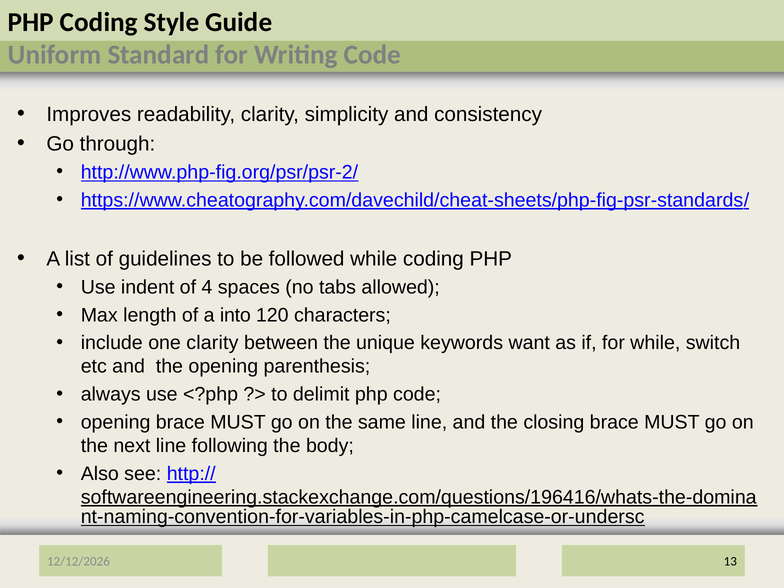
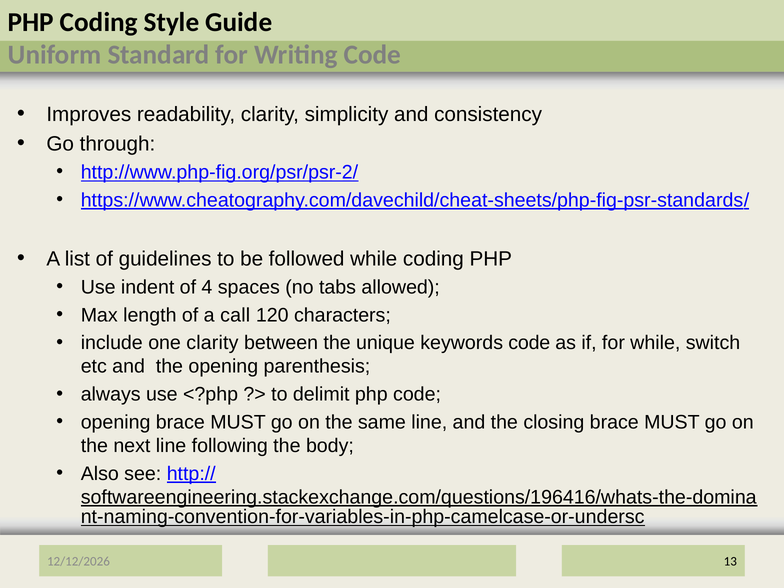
into: into -> call (235, 315)
keywords want: want -> code (529, 343)
